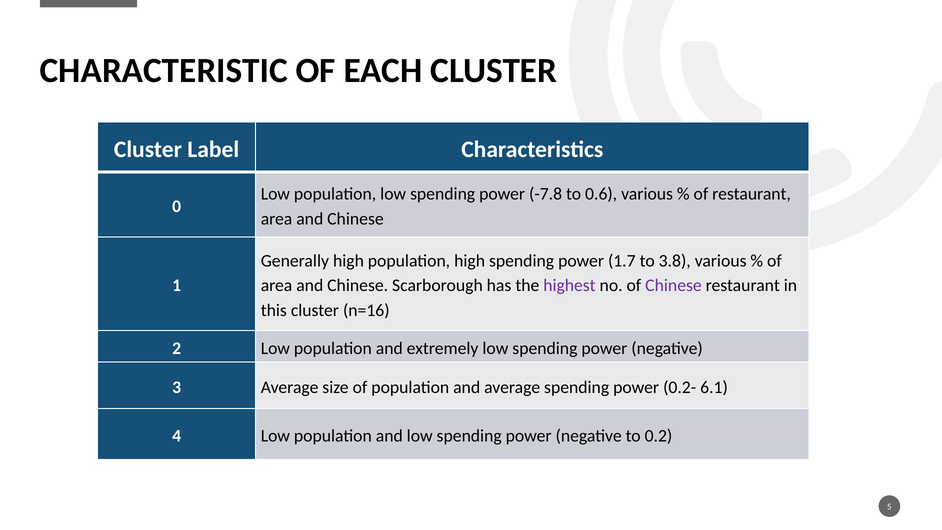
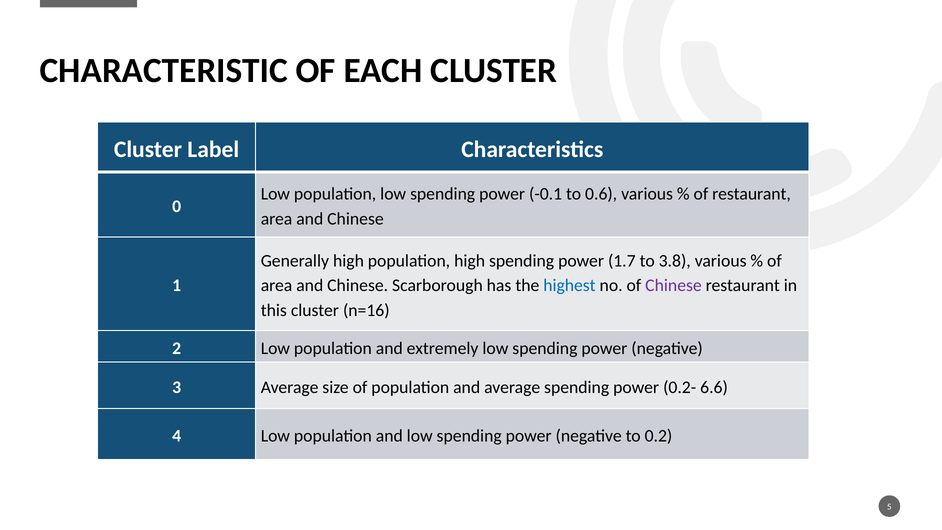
-7.8: -7.8 -> -0.1 (546, 194)
highest colour: purple -> blue (569, 286)
6.1: 6.1 -> 6.6 (714, 387)
